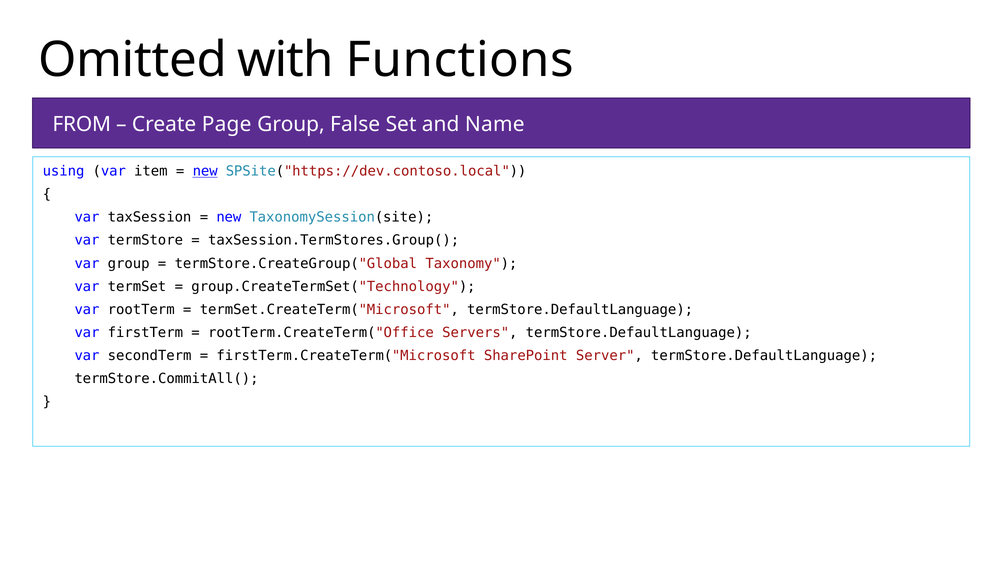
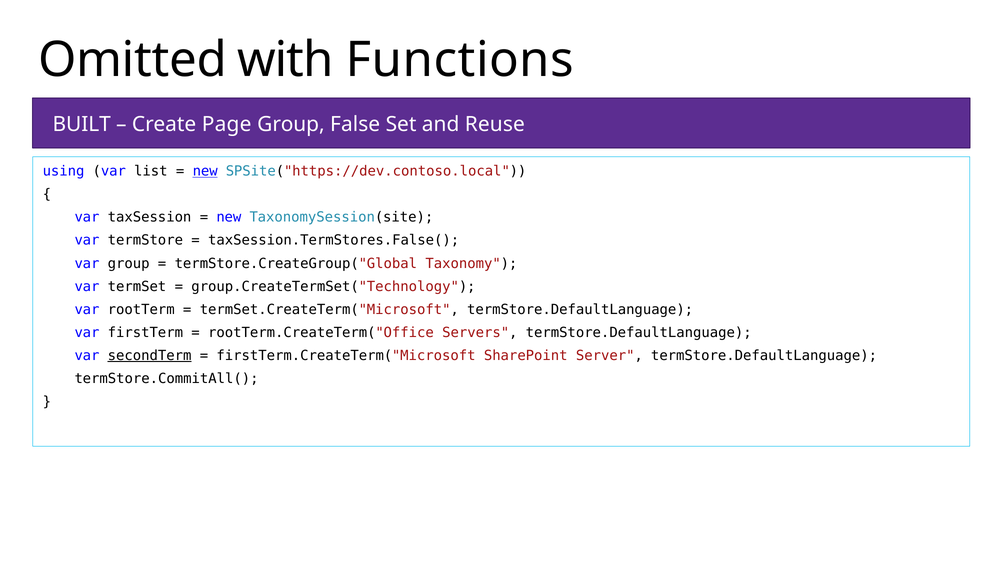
FROM: FROM -> BUILT (82, 124)
Name: Name -> Reuse (495, 124)
item: item -> list (151, 171)
taxSession.TermStores.Group(: taxSession.TermStores.Group( -> taxSession.TermStores.False( (334, 240)
secondTerm underline: none -> present (150, 355)
